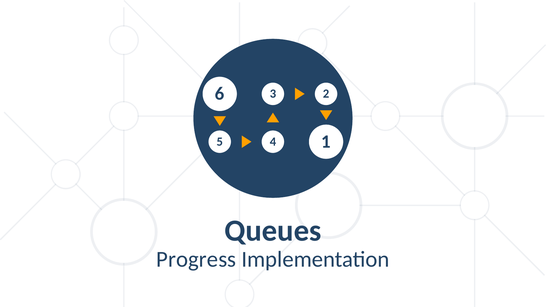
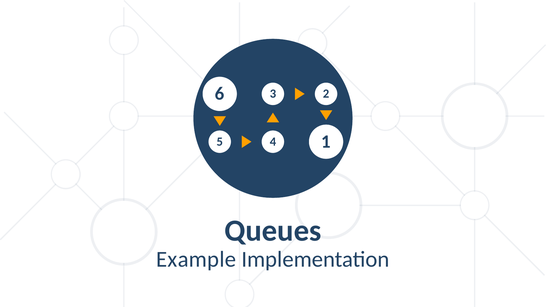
Progress: Progress -> Example (196, 259)
